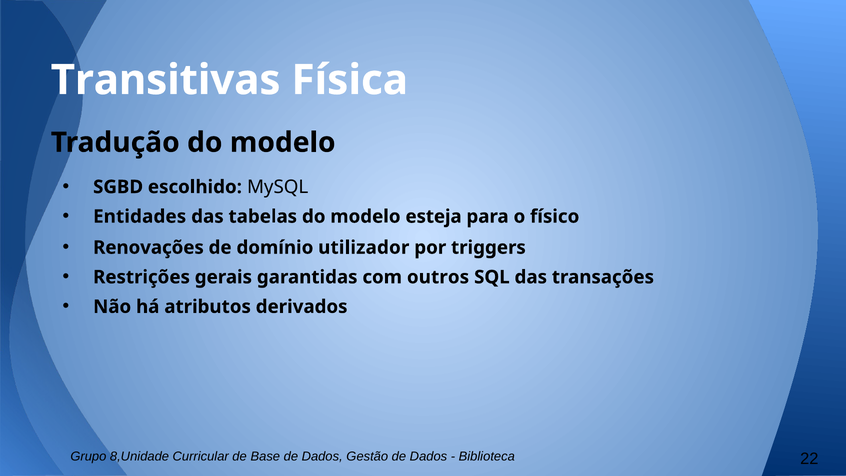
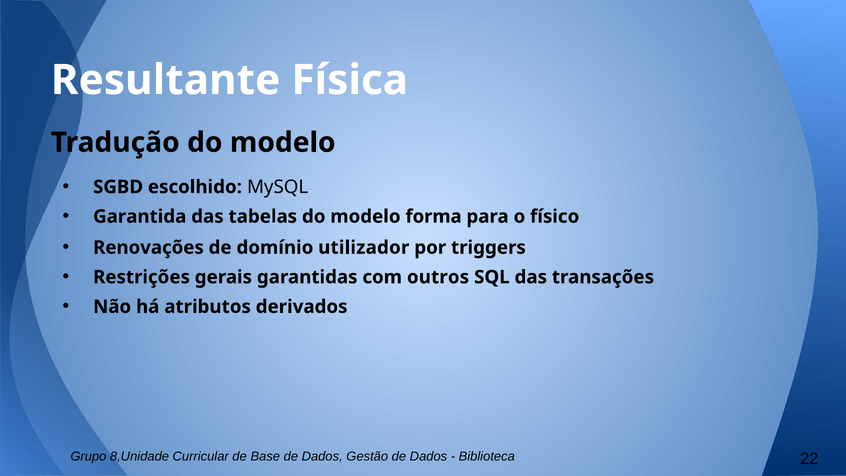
Transitivas: Transitivas -> Resultante (166, 80)
Entidades: Entidades -> Garantida (140, 216)
esteja: esteja -> forma (434, 216)
